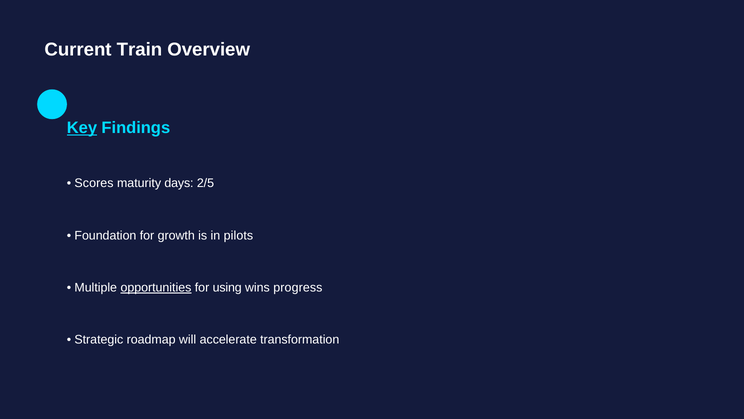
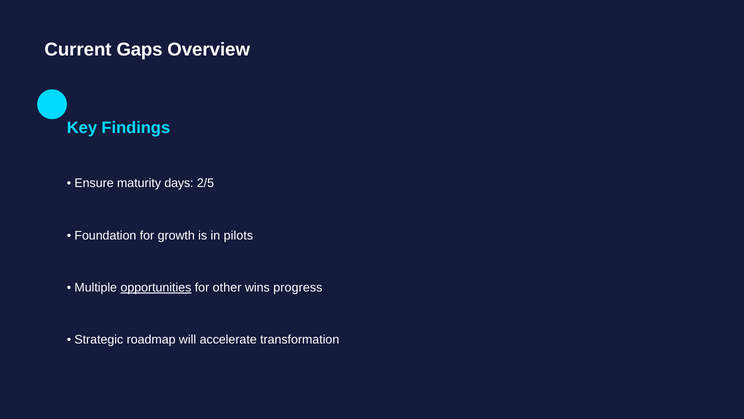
Train: Train -> Gaps (140, 50)
Key underline: present -> none (82, 128)
Scores: Scores -> Ensure (94, 183)
using: using -> other (227, 287)
